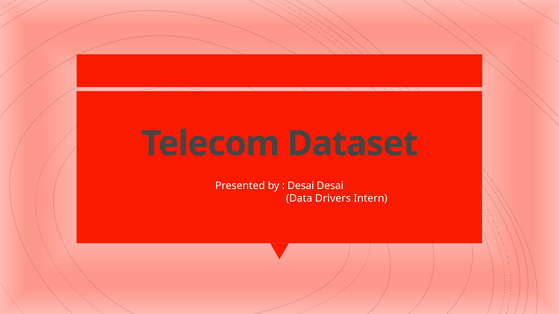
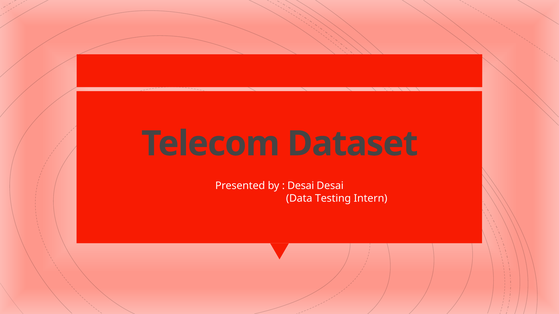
Drivers: Drivers -> Testing (333, 199)
